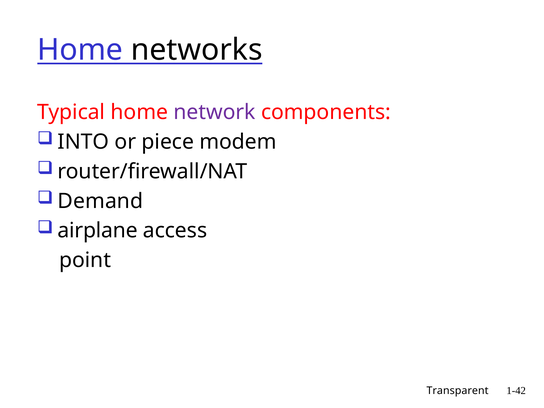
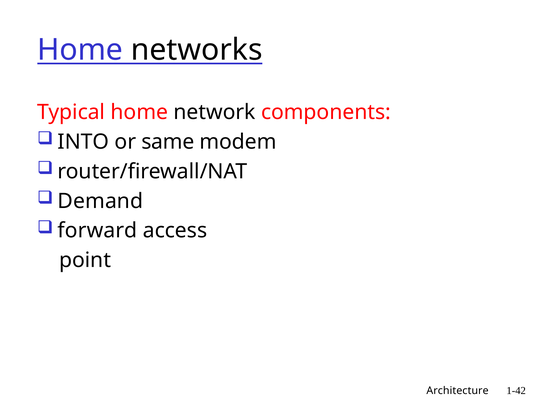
network colour: purple -> black (215, 112)
piece: piece -> same (168, 142)
airplane: airplane -> forward (97, 231)
Transparent: Transparent -> Architecture (458, 391)
